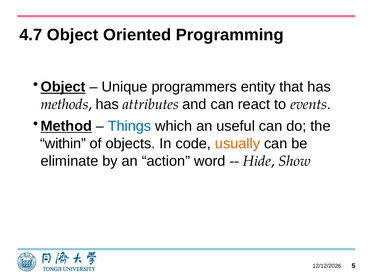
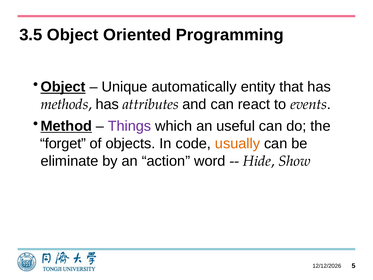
4.7: 4.7 -> 3.5 (31, 35)
programmers: programmers -> automatically (194, 87)
Things colour: blue -> purple (129, 126)
within: within -> forget (63, 143)
